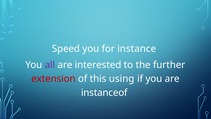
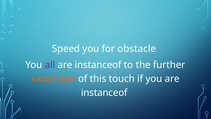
instance: instance -> obstacle (137, 49)
interested: interested -> instanceof (98, 65)
extension colour: red -> orange (53, 79)
using: using -> touch (122, 79)
